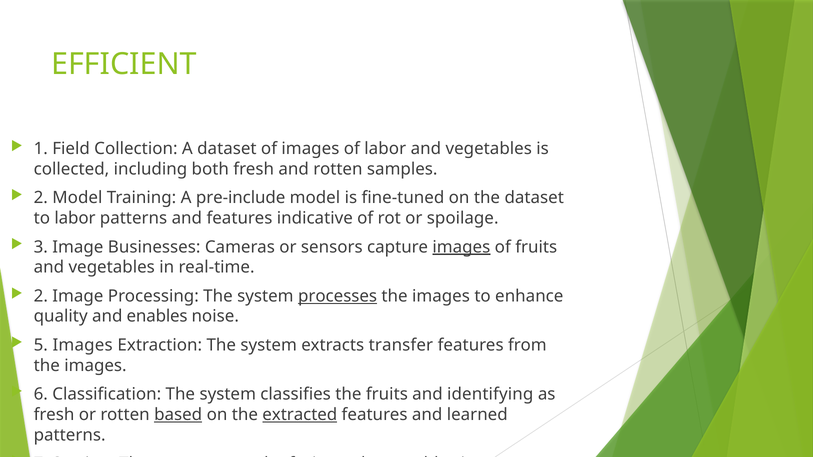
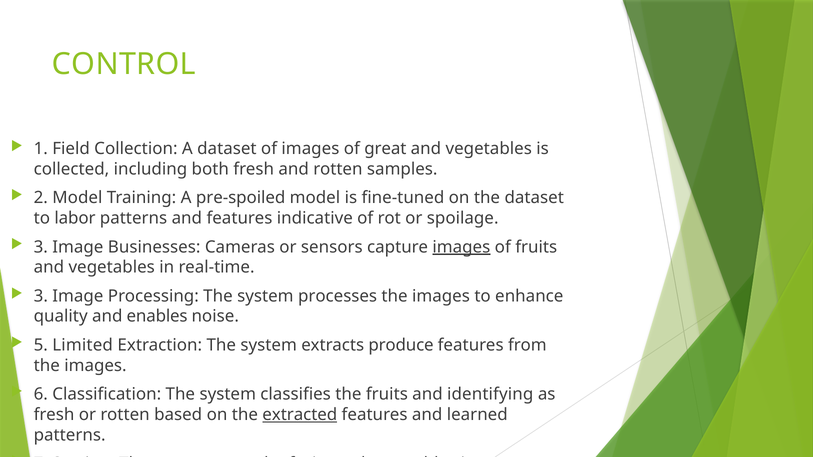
EFFICIENT: EFFICIENT -> CONTROL (124, 64)
of labor: labor -> great (385, 149)
pre-include: pre-include -> pre-spoiled (241, 198)
2: 2 -> 3 (41, 296)
processes underline: present -> none (338, 296)
5 Images: Images -> Limited (83, 345)
transfer: transfer -> produce (401, 345)
based underline: present -> none (178, 415)
